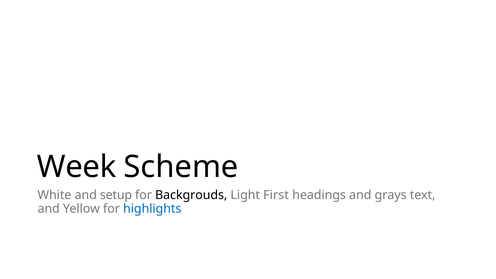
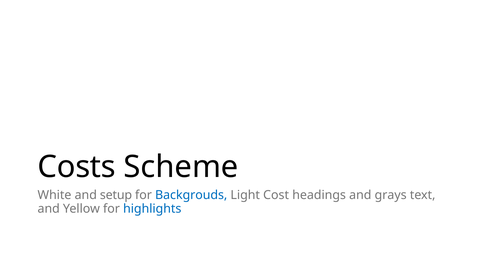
Week: Week -> Costs (77, 167)
Backgrouds colour: black -> blue (191, 195)
First: First -> Cost (276, 195)
